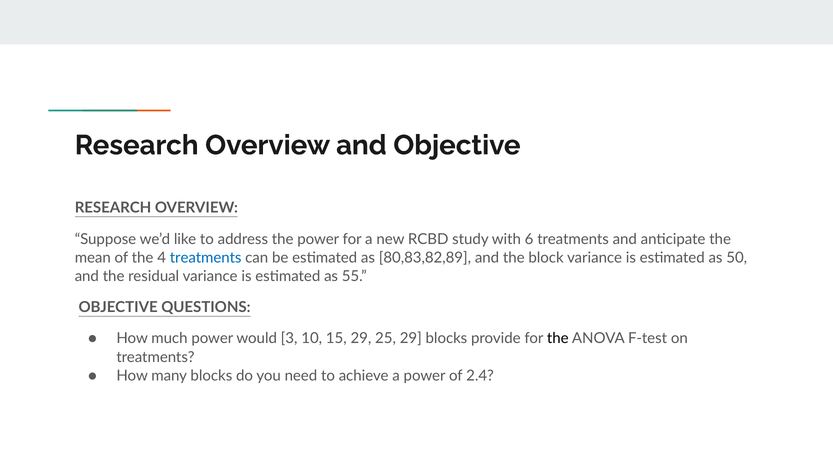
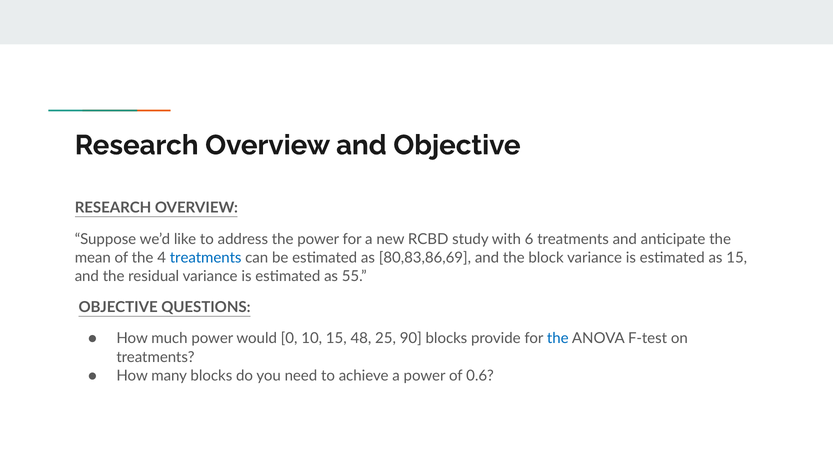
80,83,82,89: 80,83,82,89 -> 80,83,86,69 (425, 258)
as 50: 50 -> 15 (737, 258)
3: 3 -> 0 (289, 339)
15 29: 29 -> 48 (361, 339)
25 29: 29 -> 90 (411, 339)
the colour: black -> blue (558, 339)
2.4: 2.4 -> 0.6 (480, 376)
